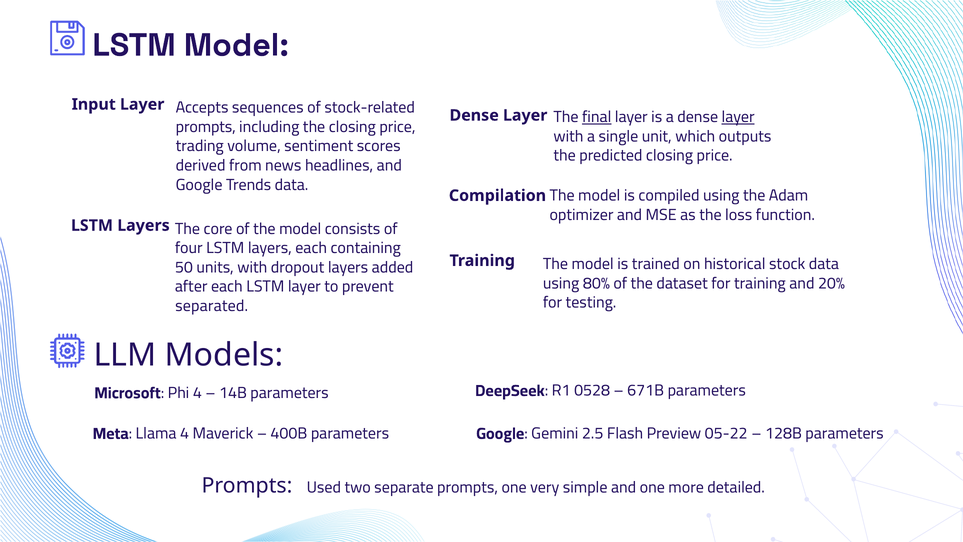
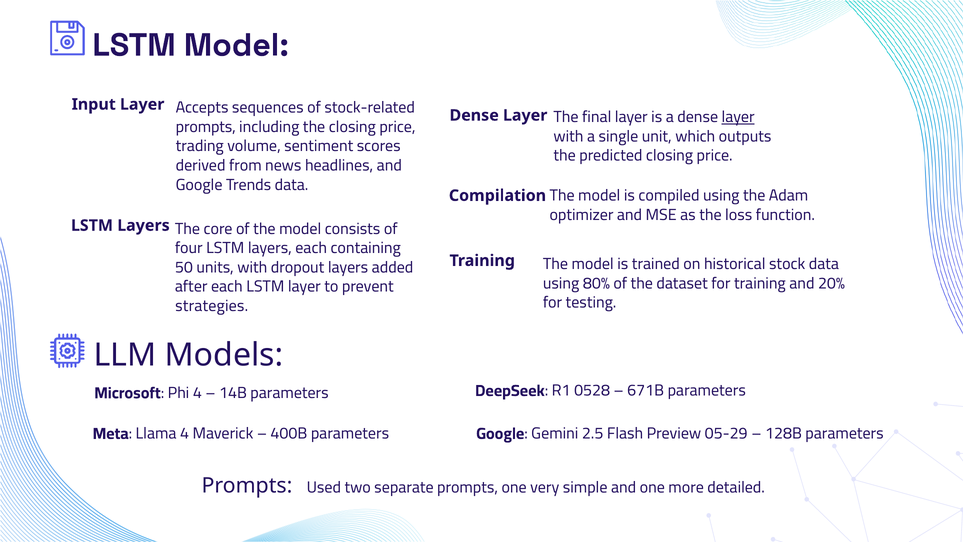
final underline: present -> none (597, 117)
separated: separated -> strategies (212, 306)
05-22: 05-22 -> 05-29 (726, 433)
